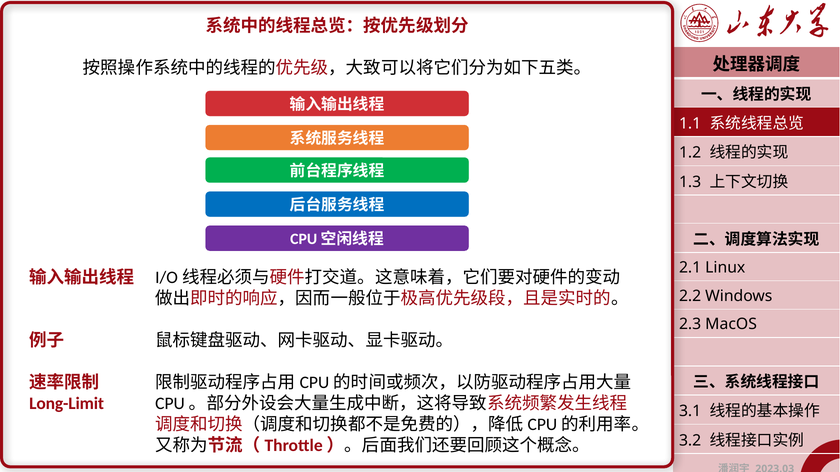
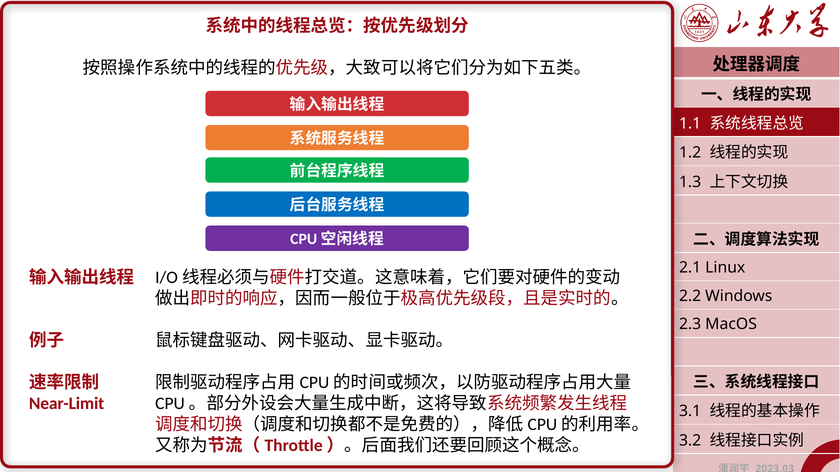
Long-Limit: Long-Limit -> Near-Limit (67, 404)
